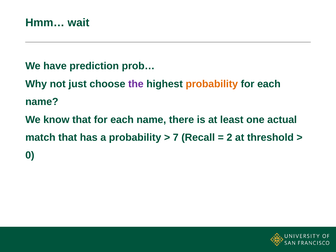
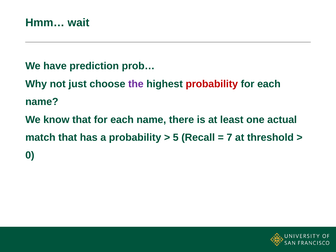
probability colour: orange -> red (212, 84)
7: 7 -> 5 (176, 137)
2: 2 -> 7 (229, 137)
